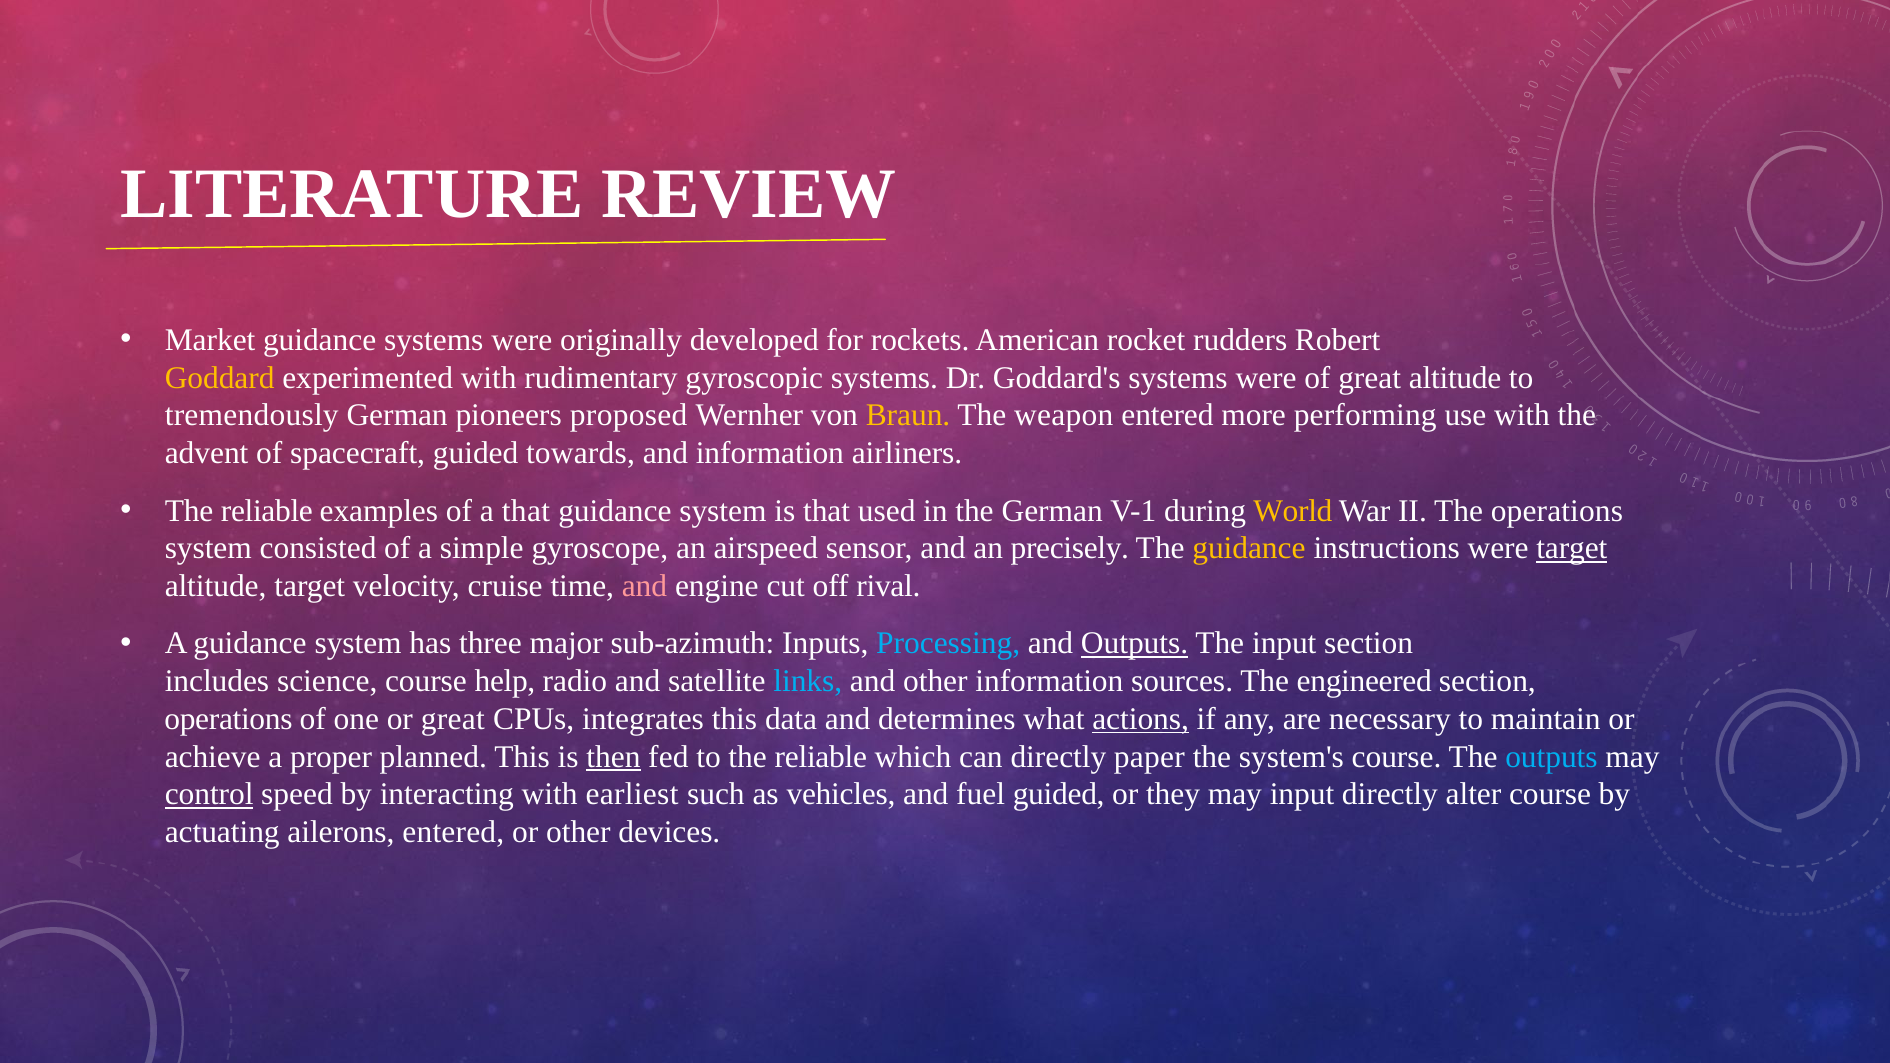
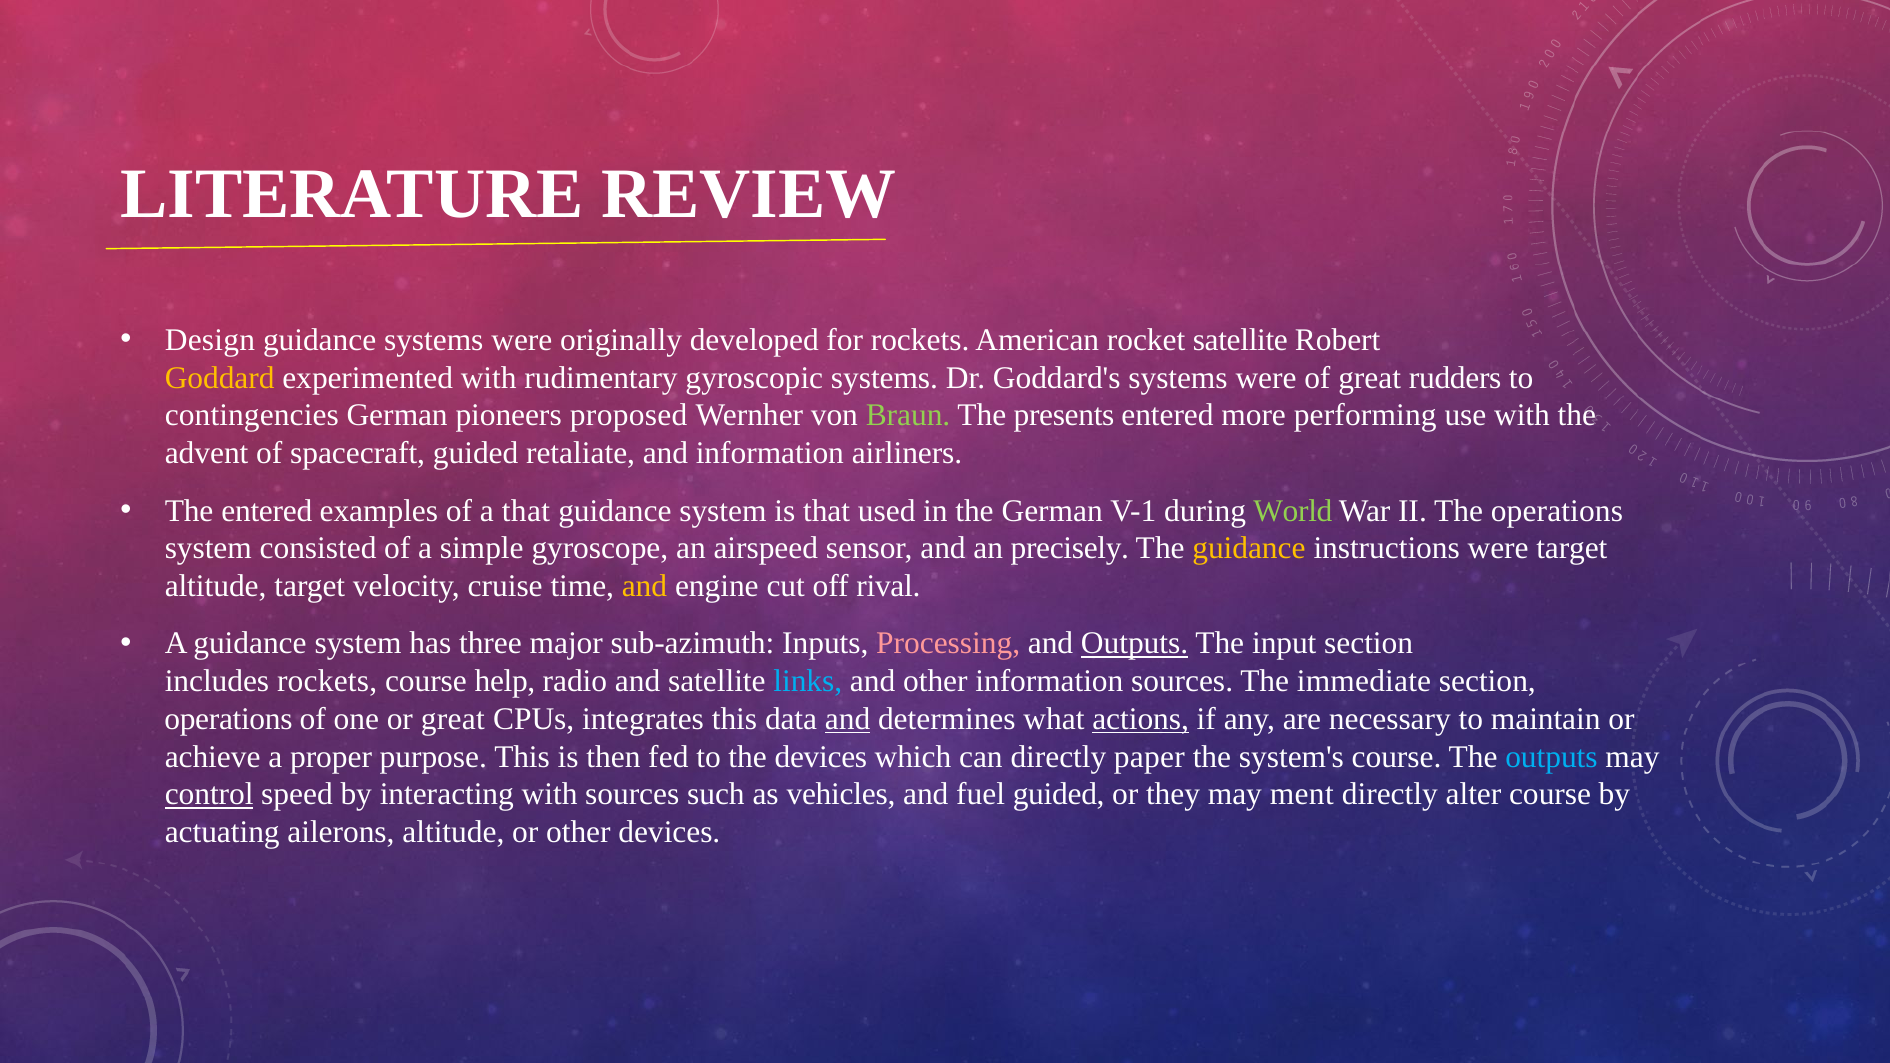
Market: Market -> Design (210, 340)
rocket rudders: rudders -> satellite (1240, 340)
great altitude: altitude -> rudders (1455, 378)
tremendously: tremendously -> contingencies (252, 416)
Braun colour: yellow -> light green (908, 416)
weapon: weapon -> presents (1064, 416)
towards: towards -> retaliate (581, 453)
reliable: reliable -> entered (267, 511)
World colour: yellow -> light green (1293, 511)
target underline: present -> none (1572, 548)
and colour: pink -> yellow (644, 586)
Processing colour: light blue -> pink (948, 644)
includes science: science -> rockets (327, 681)
engineered: engineered -> immediate (1364, 681)
and underline: none -> present (848, 719)
planned: planned -> purpose (433, 757)
then underline: present -> none (614, 757)
to the reliable: reliable -> devices (821, 757)
with earliest: earliest -> sources (632, 795)
may input: input -> ment (1302, 795)
ailerons entered: entered -> altitude (453, 832)
